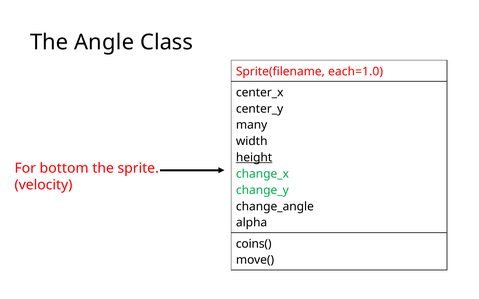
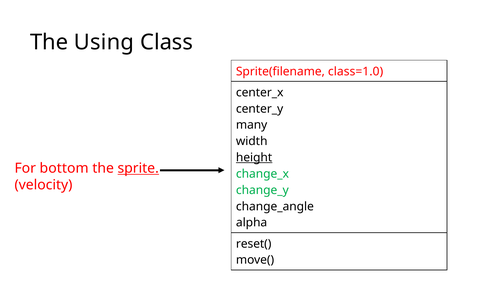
Angle: Angle -> Using (104, 42)
each=1.0: each=1.0 -> class=1.0 (356, 72)
sprite underline: none -> present (138, 168)
coins(: coins( -> reset( (254, 244)
